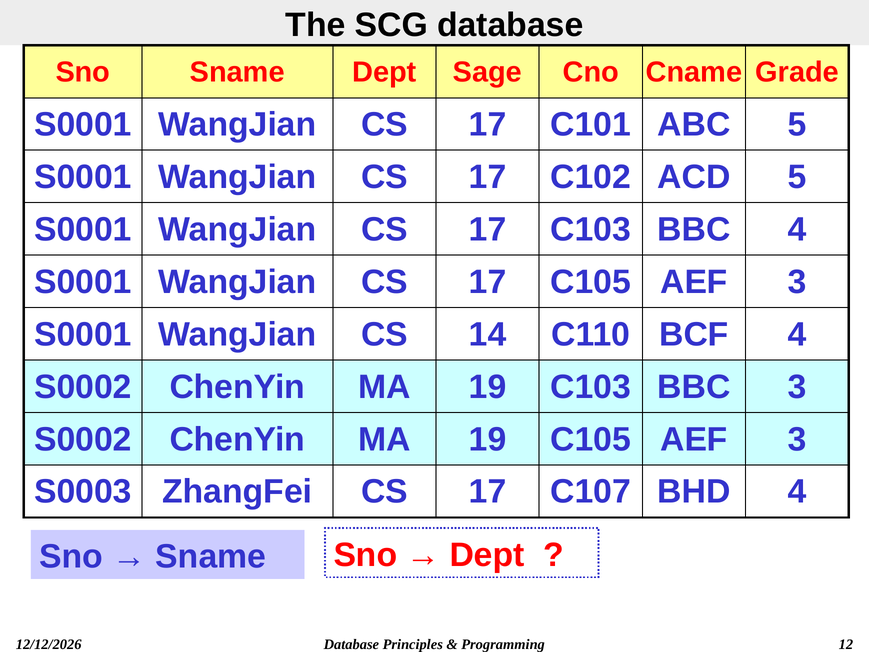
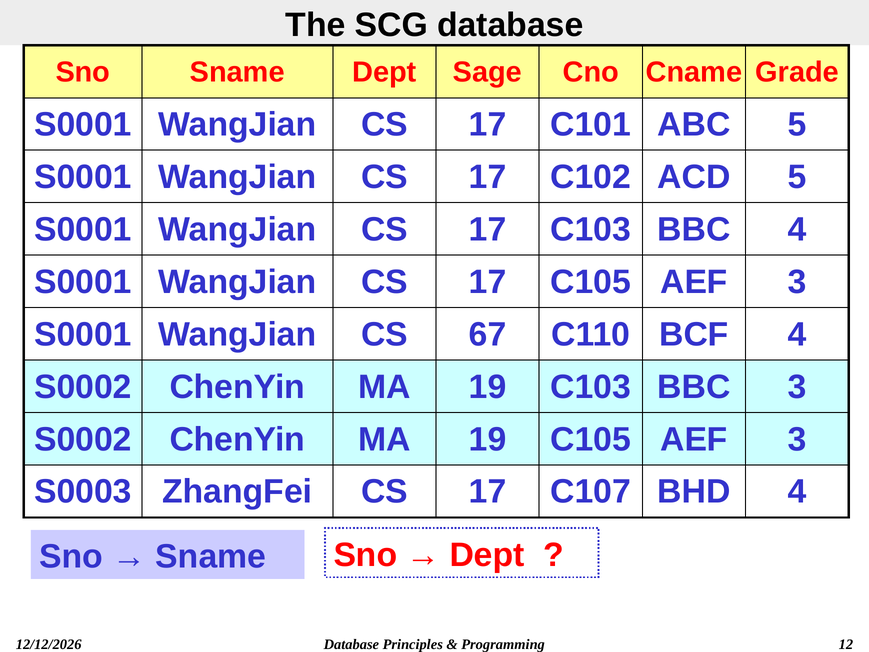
14: 14 -> 67 (488, 334)
